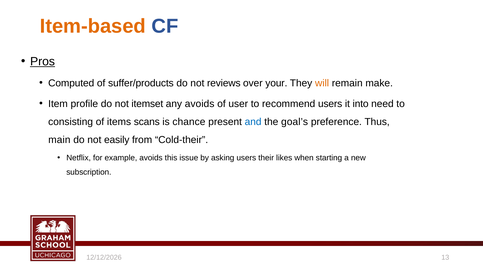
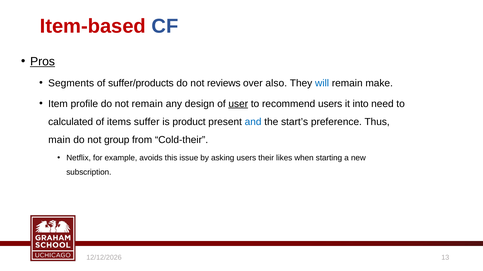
Item-based colour: orange -> red (93, 26)
Computed: Computed -> Segments (71, 83)
your: your -> also (276, 83)
will colour: orange -> blue (322, 83)
not itemset: itemset -> remain (147, 104)
any avoids: avoids -> design (200, 104)
user underline: none -> present (238, 104)
consisting: consisting -> calculated (71, 122)
scans: scans -> suffer (147, 122)
chance: chance -> product (189, 122)
goal’s: goal’s -> start’s (295, 122)
easily: easily -> group (117, 140)
